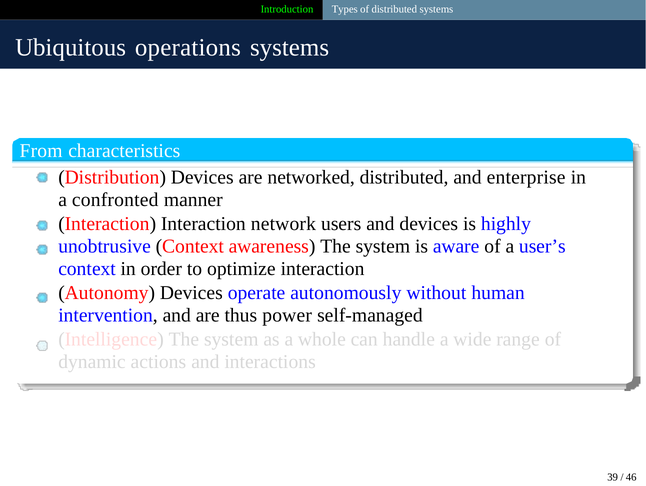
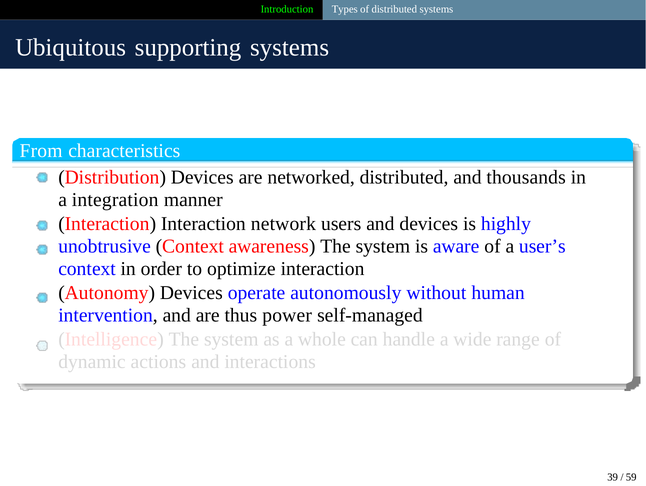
operations: operations -> supporting (188, 48)
enterprise: enterprise -> thousands (526, 177)
confronted: confronted -> integration (115, 200)
46: 46 -> 59 (631, 477)
